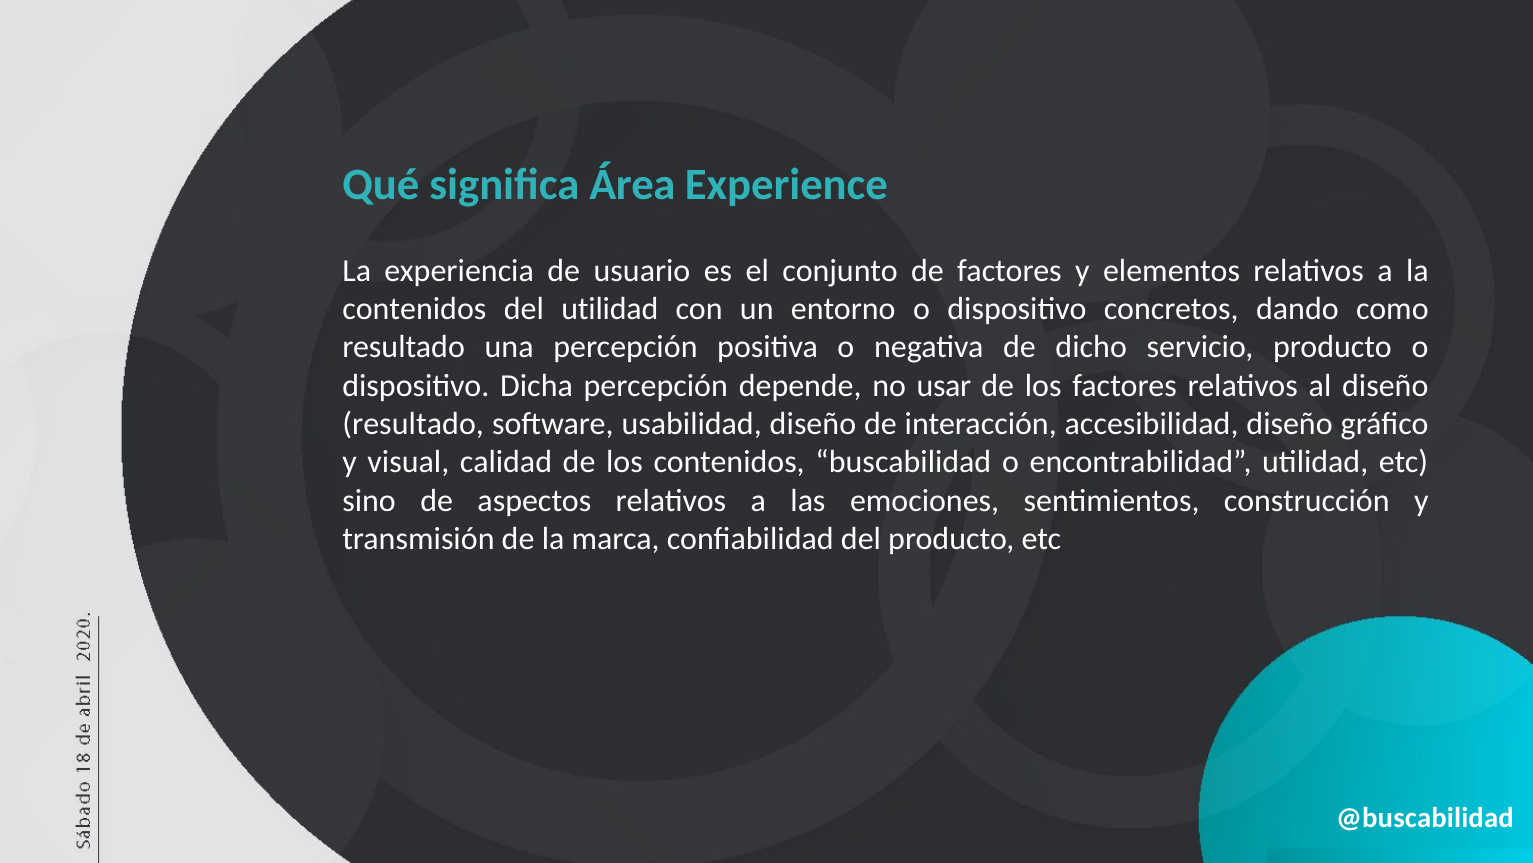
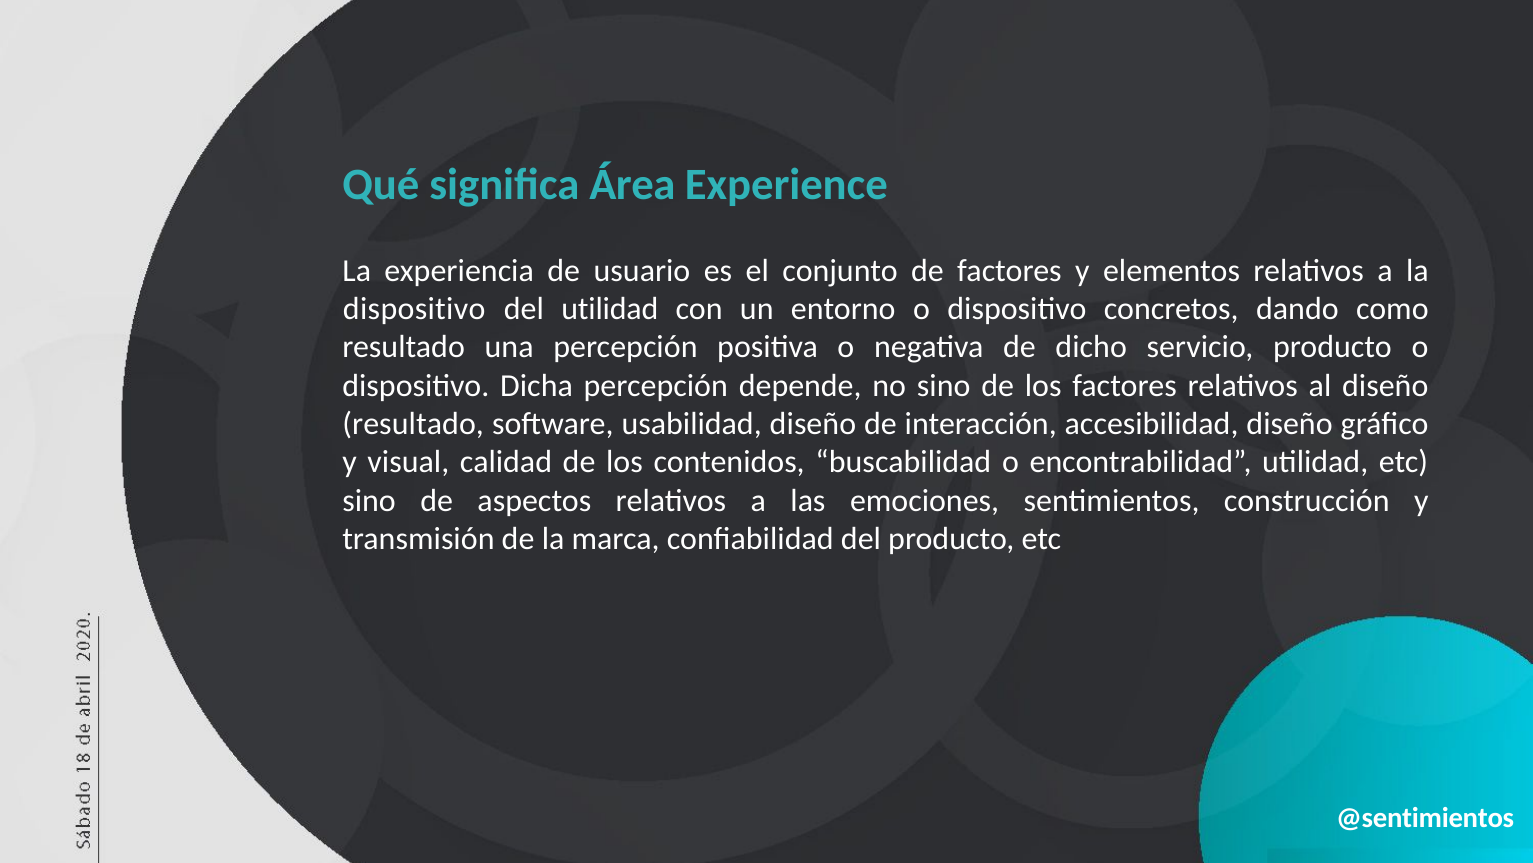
contenidos: contenidos -> dispositivo (414, 309)
no usar: usar -> sino (944, 385)
@buscabilidad: @buscabilidad -> @sentimientos (1425, 817)
